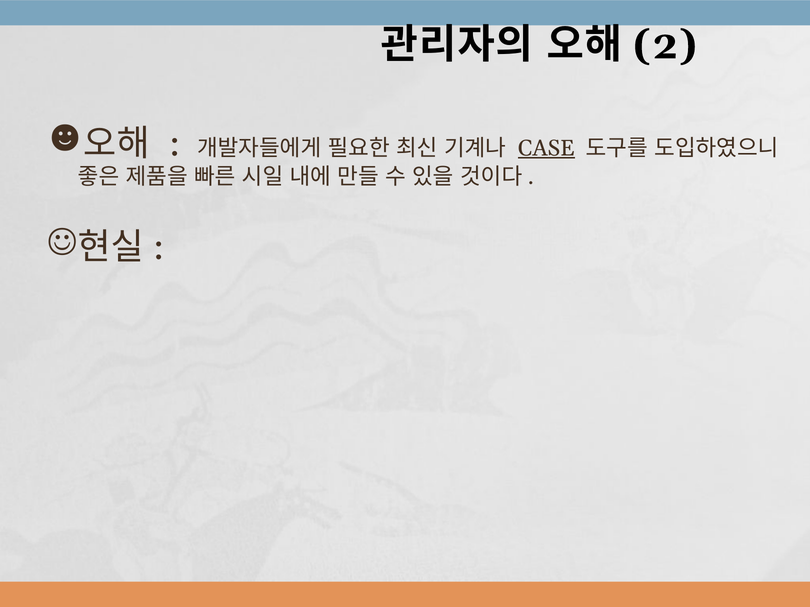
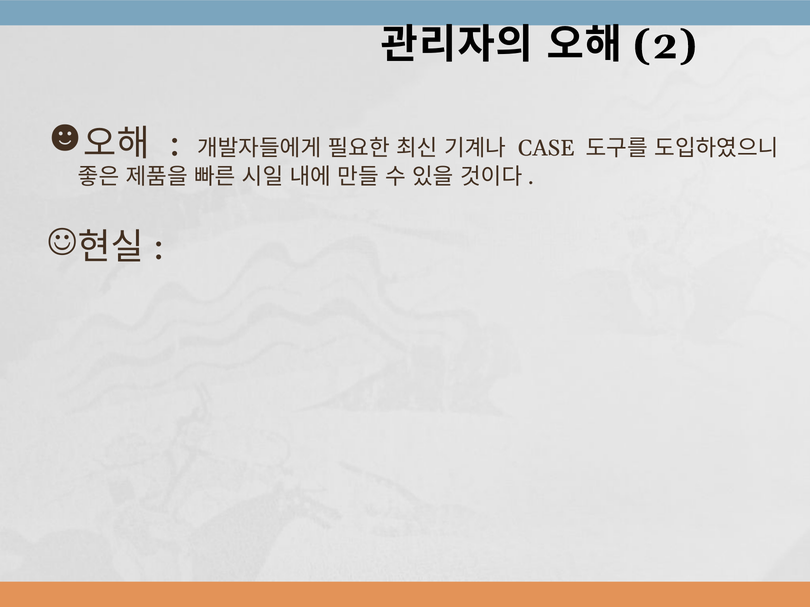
CASE underline: present -> none (546, 148)
